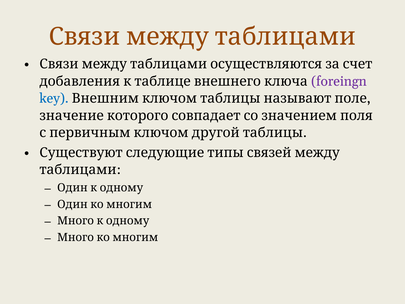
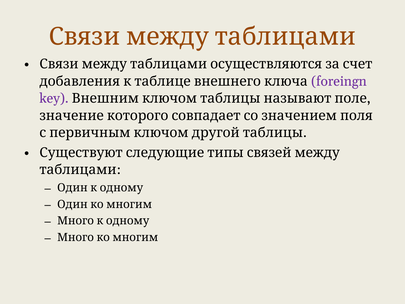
key colour: blue -> purple (54, 98)
